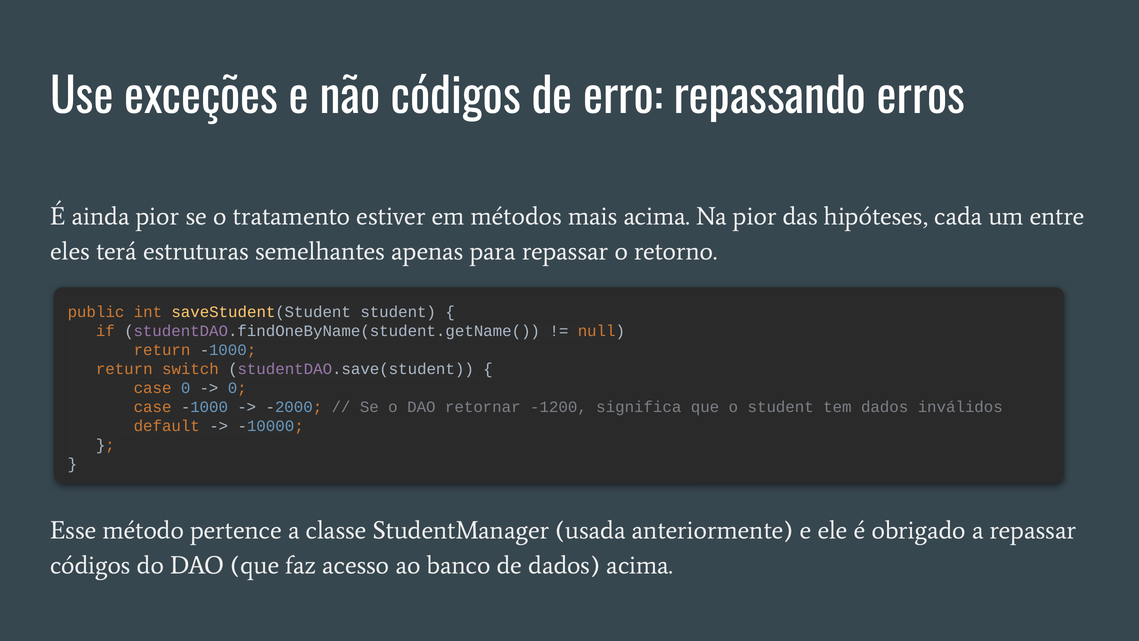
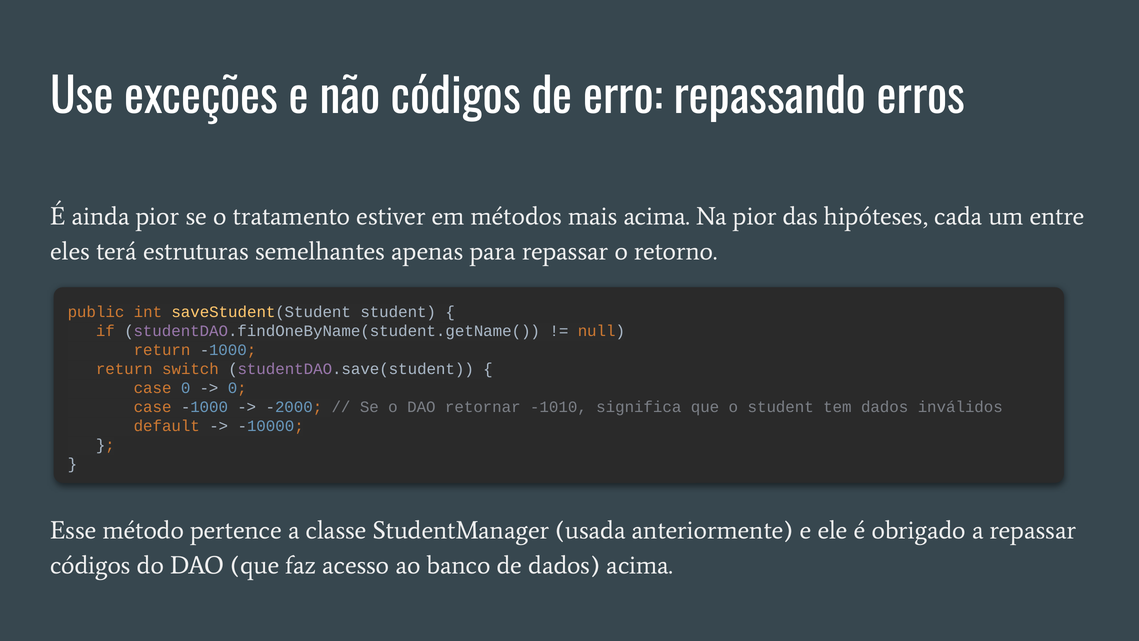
-1200: -1200 -> -1010 (558, 407)
